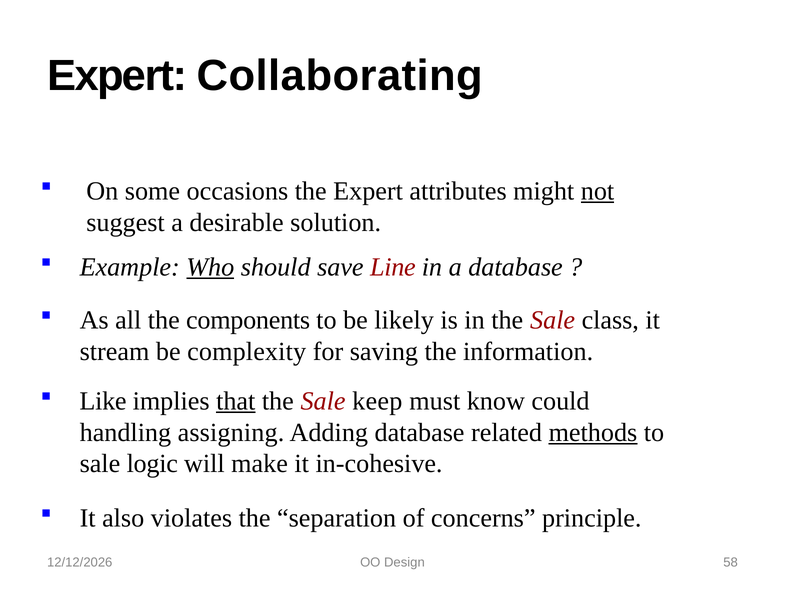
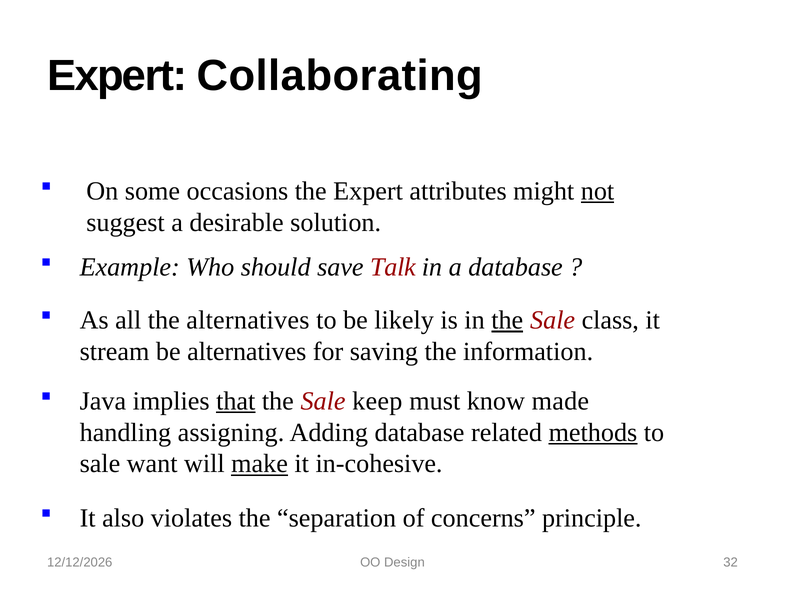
Who underline: present -> none (210, 267)
Line: Line -> Talk (393, 267)
the components: components -> alternatives (248, 320)
the underline: none -> present (507, 320)
be complexity: complexity -> alternatives (247, 352)
Like: Like -> Java (103, 401)
could: could -> made (560, 401)
logic: logic -> want (152, 464)
make underline: none -> present (260, 464)
58: 58 -> 32 (731, 562)
